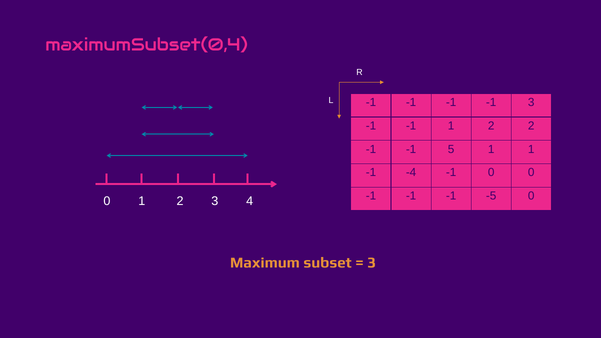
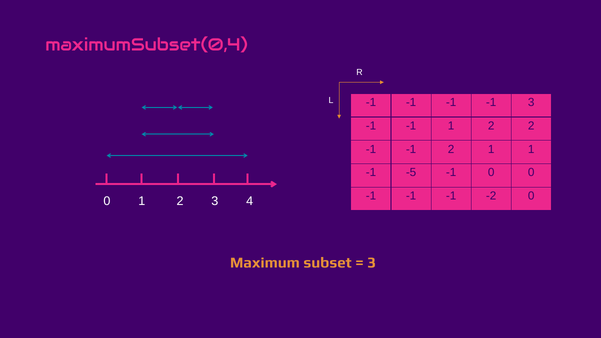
-1 5: 5 -> 2 (451, 149)
-4: -4 -> -5 (411, 173)
-5: -5 -> -2 (491, 196)
